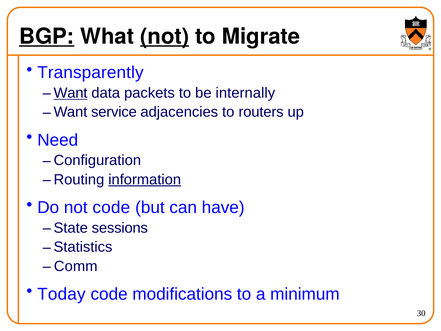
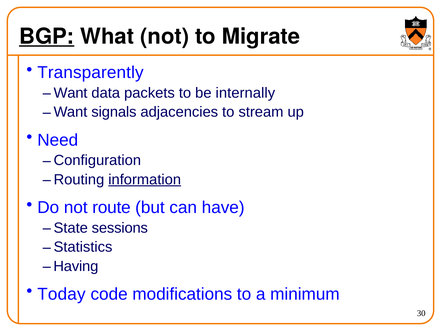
not underline: present -> none (165, 36)
Want underline: present -> none (71, 93)
service: service -> signals (114, 112)
routers: routers -> stream (261, 112)
not code: code -> route (112, 207)
Comm: Comm -> Having (76, 266)
